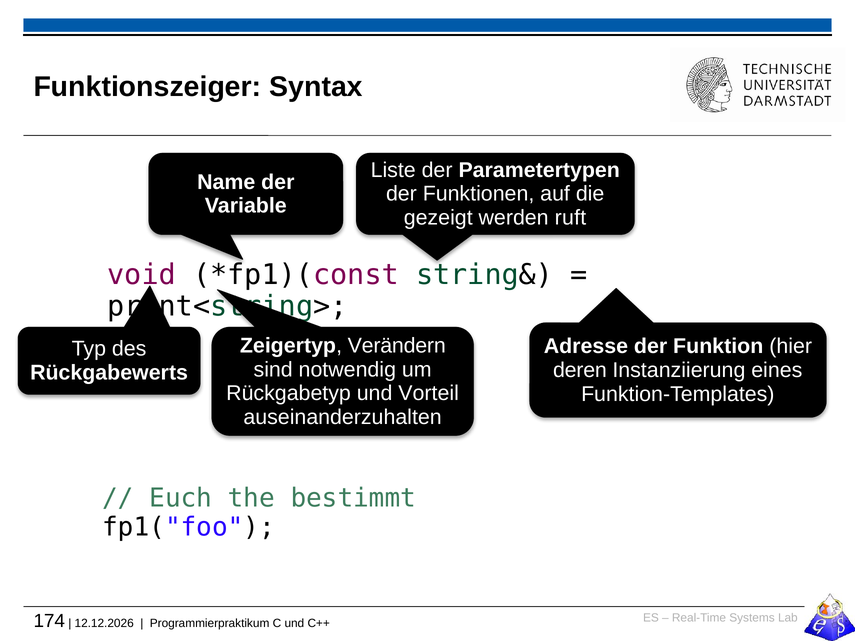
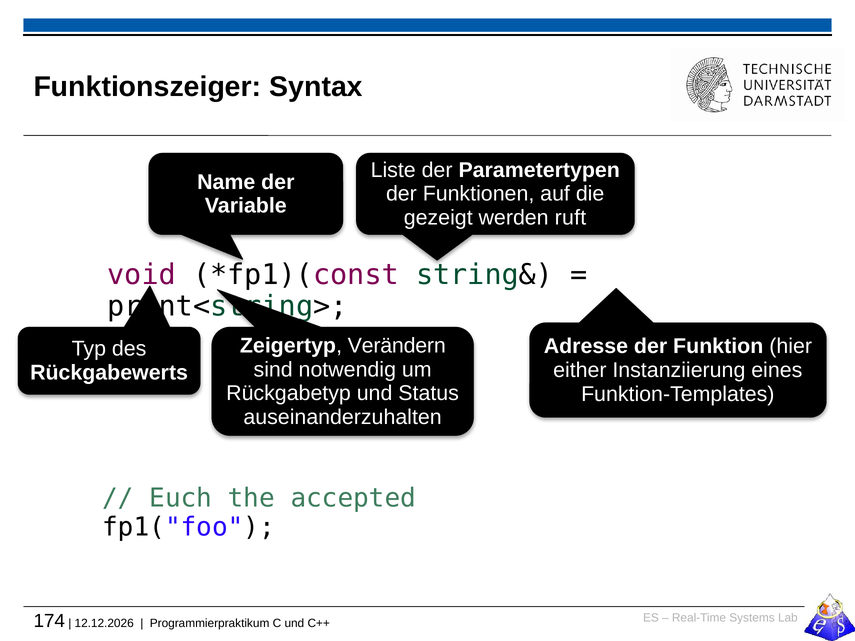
deren: deren -> either (580, 370)
Vorteil: Vorteil -> Status (429, 393)
bestimmt: bestimmt -> accepted (353, 498)
